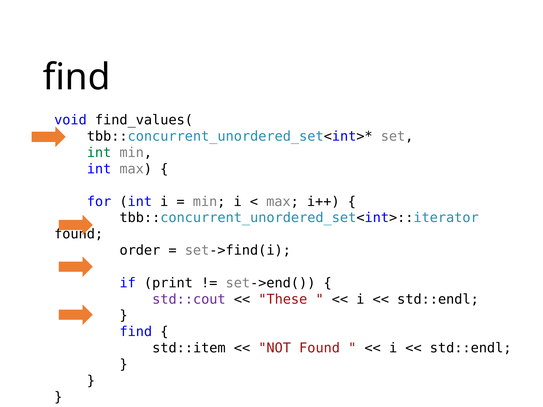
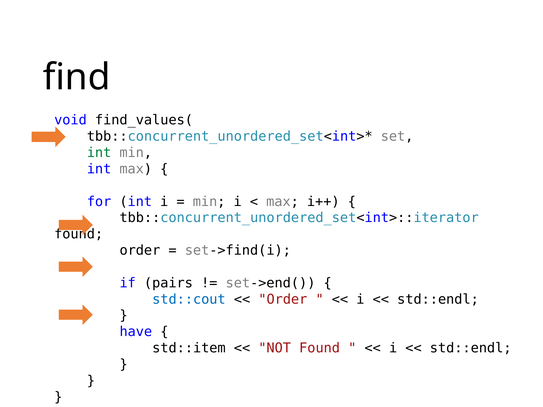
print: print -> pairs (168, 283)
std::cout colour: purple -> blue (189, 299)
These: These -> Order (283, 299)
find: find -> have (136, 332)
